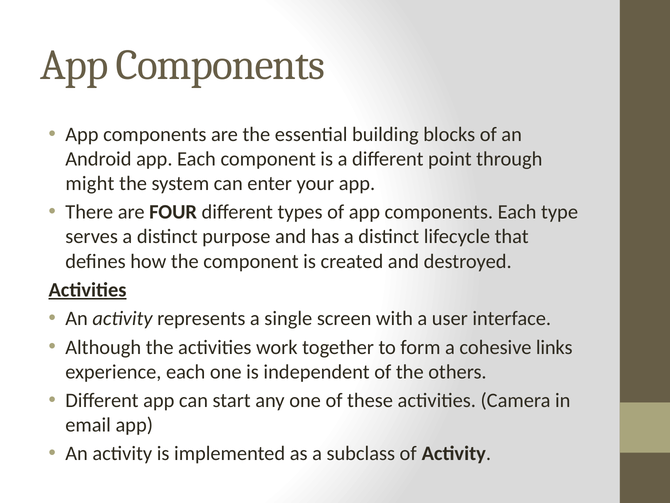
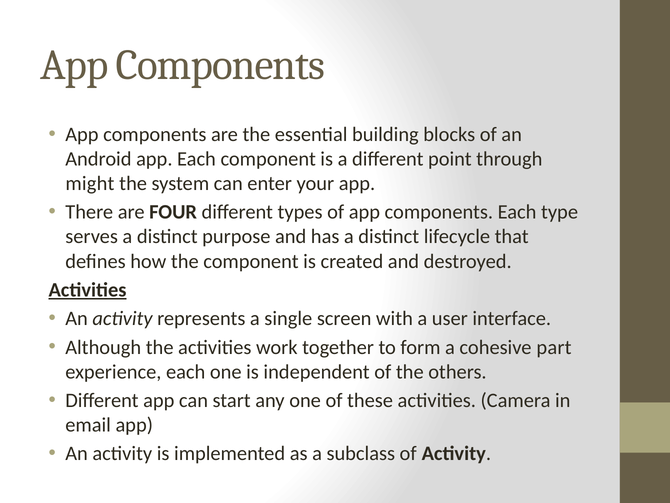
links: links -> part (554, 347)
